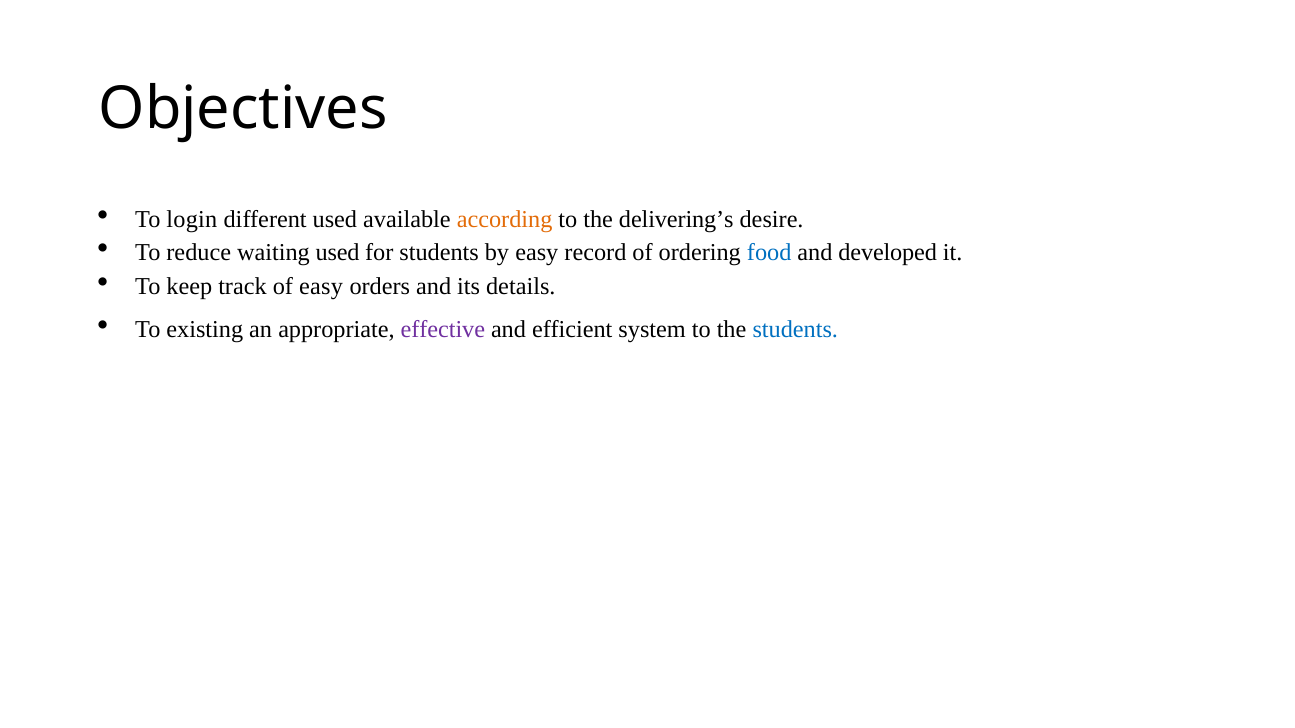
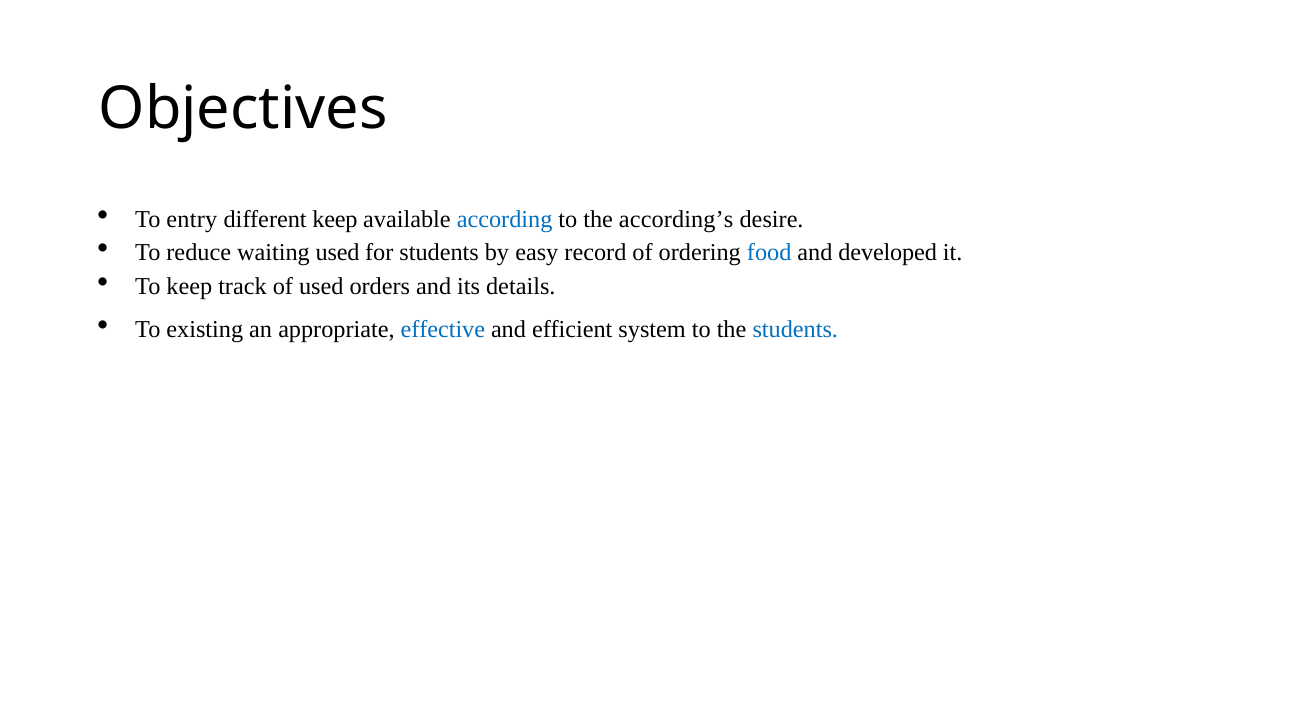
login: login -> entry (192, 219)
different used: used -> keep (335, 219)
according colour: orange -> blue (505, 219)
delivering’s: delivering’s -> according’s (676, 219)
of easy: easy -> used (321, 286)
effective colour: purple -> blue (443, 330)
